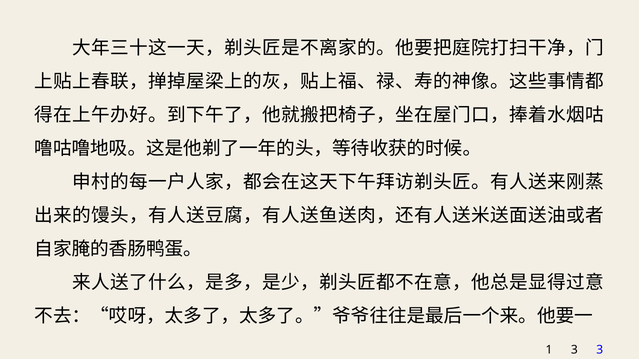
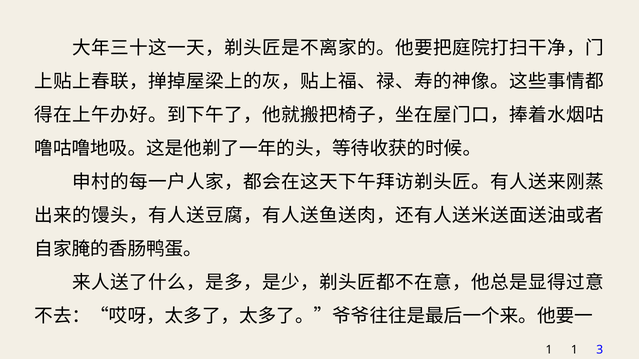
1 3: 3 -> 1 (574, 350)
